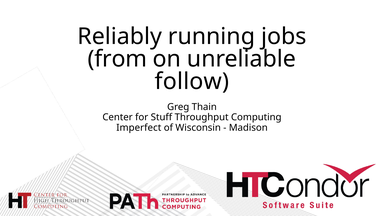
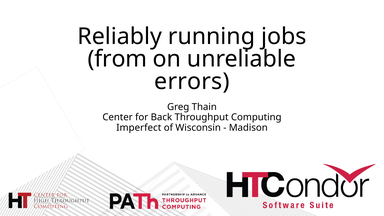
follow: follow -> errors (192, 82)
Stuff: Stuff -> Back (161, 117)
